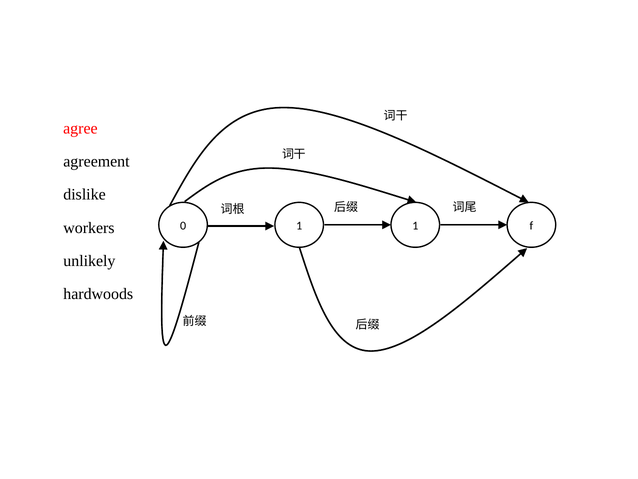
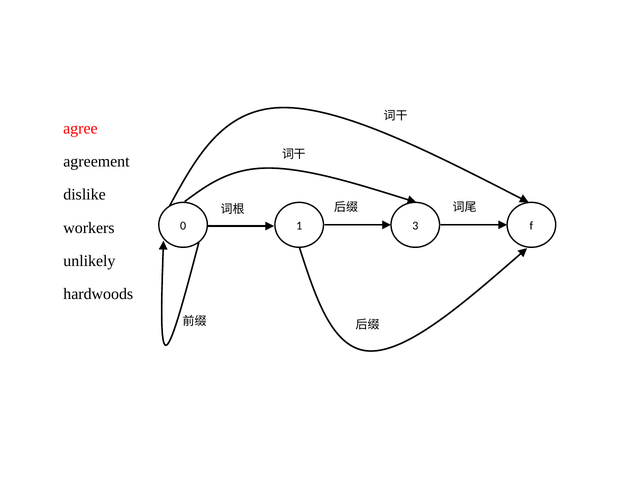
1 1: 1 -> 3 (415, 225)
